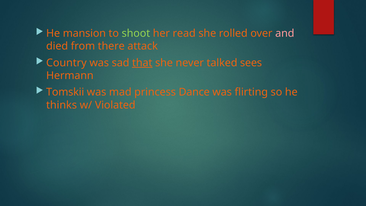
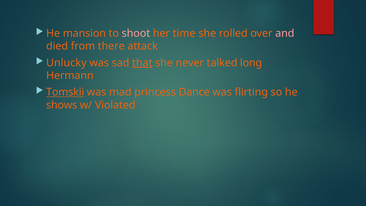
shoot colour: light green -> pink (136, 33)
read: read -> time (184, 33)
Country: Country -> Unlucky (66, 63)
sees: sees -> long (251, 63)
Tomskii underline: none -> present (65, 92)
thinks: thinks -> shows (62, 105)
